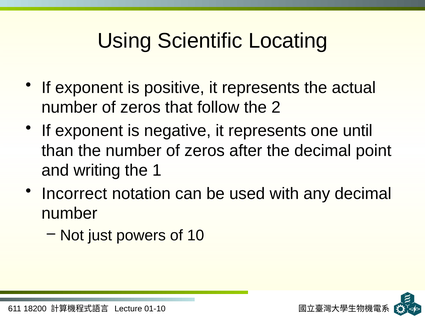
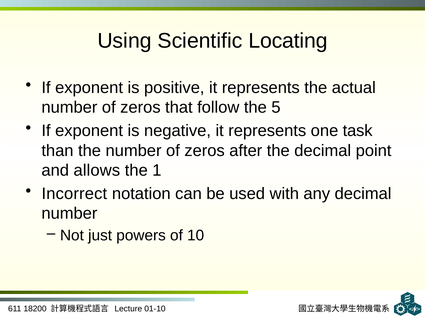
2: 2 -> 5 (276, 107)
until: until -> task (358, 131)
writing: writing -> allows (97, 170)
